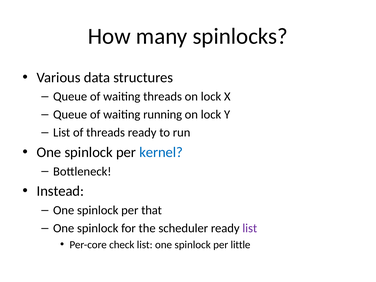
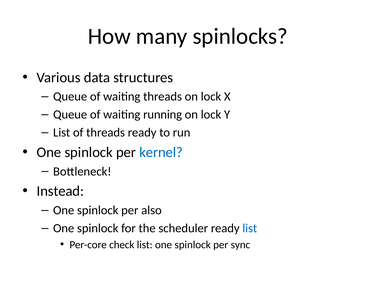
that: that -> also (151, 210)
list colour: purple -> blue (250, 228)
little: little -> sync (240, 245)
